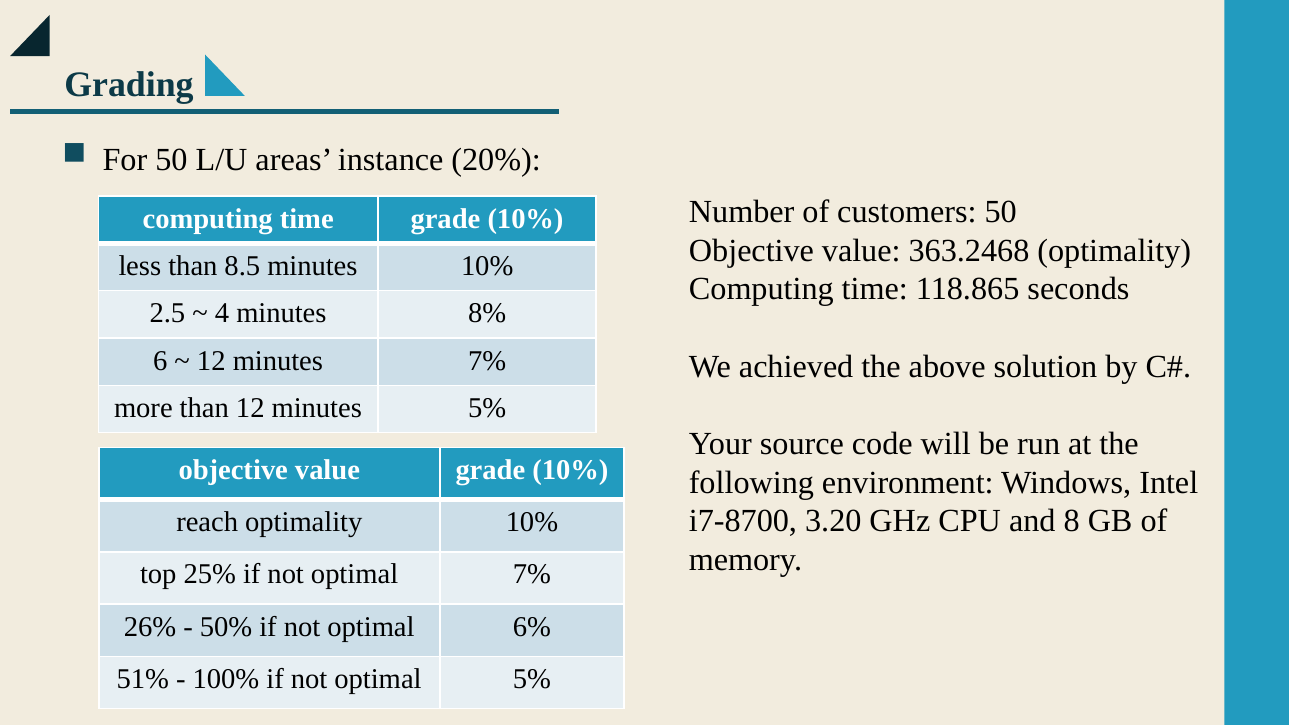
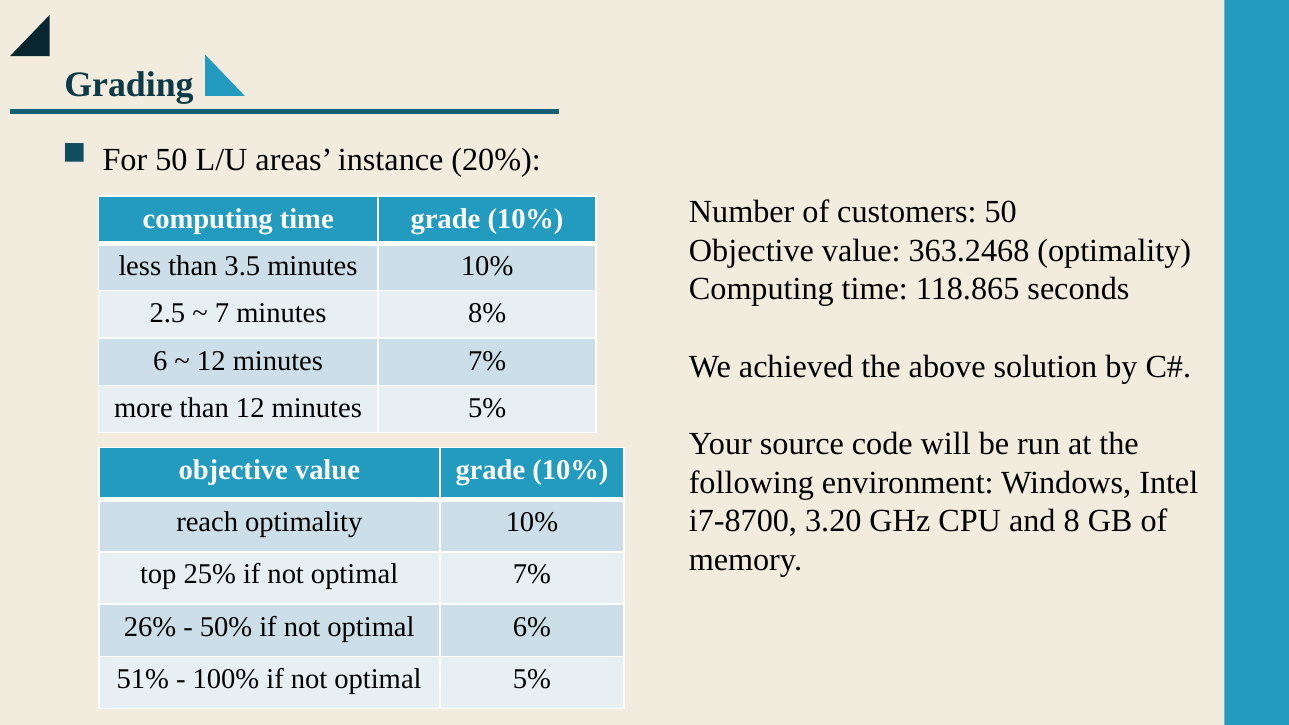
8.5: 8.5 -> 3.5 (242, 266)
4: 4 -> 7 (222, 313)
